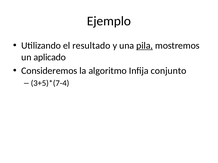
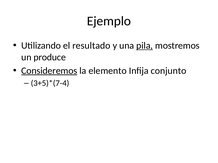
aplicado: aplicado -> produce (50, 57)
Consideremos underline: none -> present (49, 71)
algoritmo: algoritmo -> elemento (108, 71)
